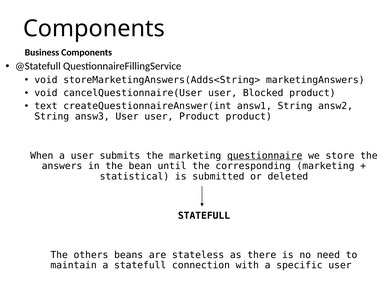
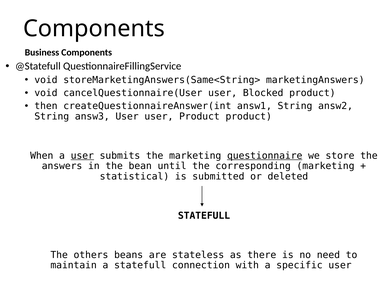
storeMarketingAnswers(Adds<String>: storeMarketingAnswers(Adds<String> -> storeMarketingAnswers(Same<String> (162, 80)
text: text -> then (46, 106)
user underline: none -> present (82, 155)
